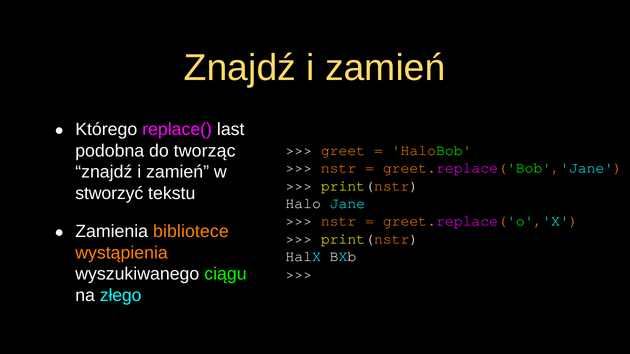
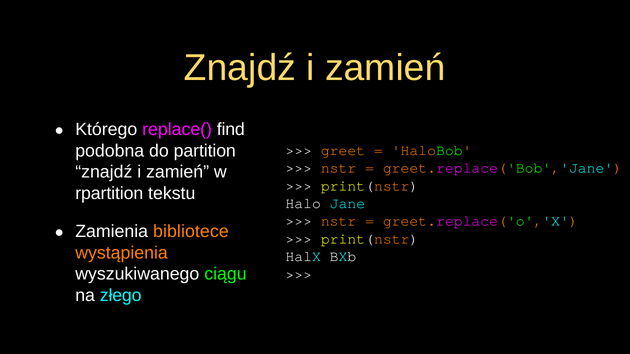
last: last -> find (231, 130)
tworząc: tworząc -> partition (205, 151)
stworzyć: stworzyć -> rpartition (109, 193)
